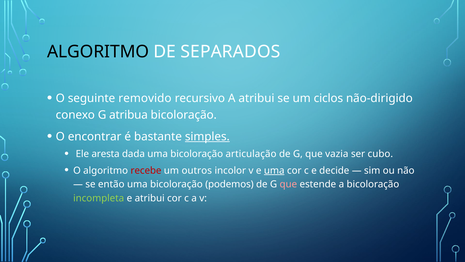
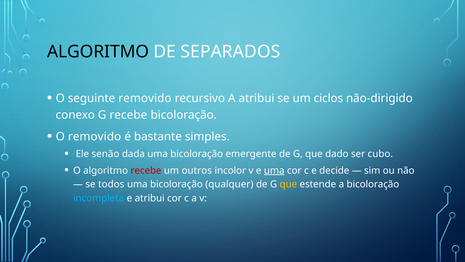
G atribua: atribua -> recebe (128, 115)
O encontrar: encontrar -> removido (95, 136)
simples underline: present -> none (207, 136)
aresta: aresta -> senão (105, 154)
articulação: articulação -> emergente (251, 154)
vazia: vazia -> dado (337, 154)
então: então -> todos (111, 184)
podemos: podemos -> qualquer (229, 184)
que colour: pink -> yellow (288, 184)
incompleta colour: light green -> light blue (99, 198)
